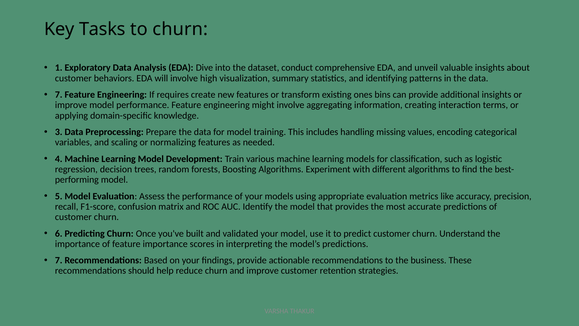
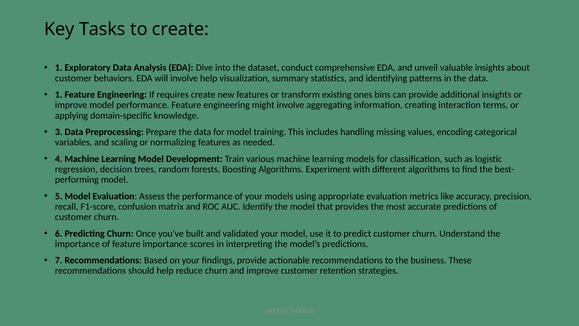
to churn: churn -> create (180, 29)
involve high: high -> help (209, 78)
7: 7 -> 1 (59, 95)
